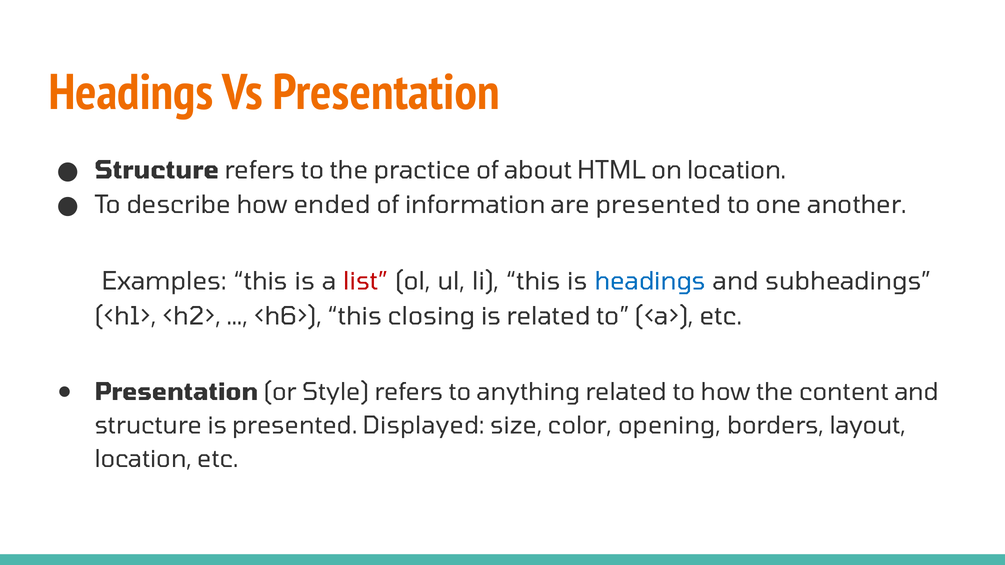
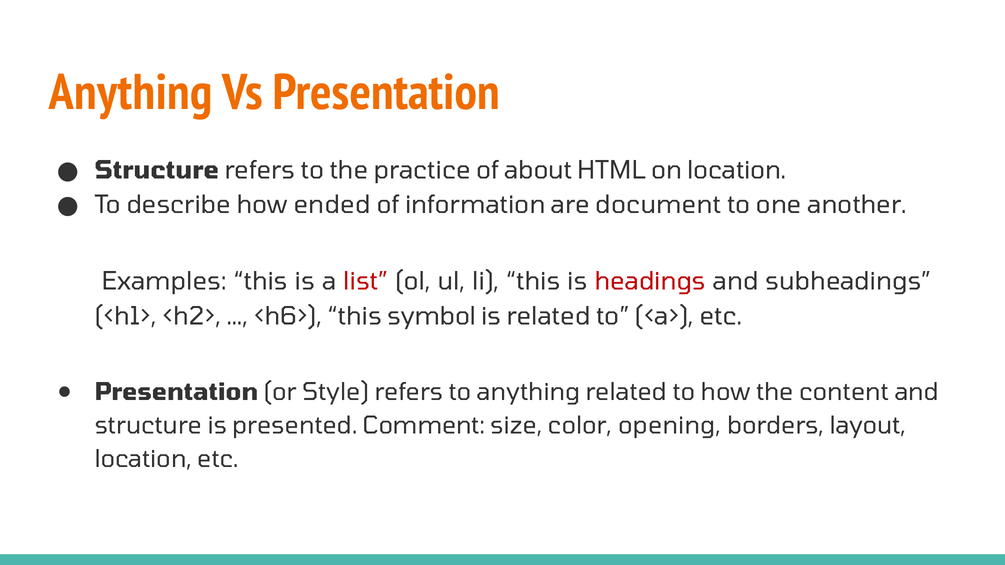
Headings: Headings -> Anything (131, 93)
are presented: presented -> document (658, 205)
headings colour: blue -> red (650, 282)
closing: closing -> symbol (432, 316)
Displayed: Displayed -> Comment (424, 426)
